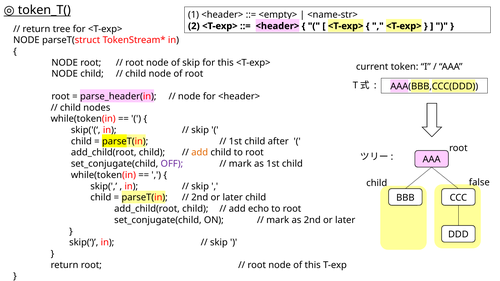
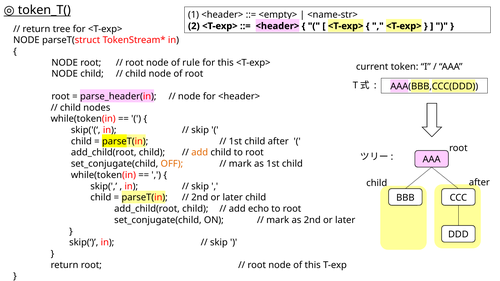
of skip: skip -> rule (191, 63)
OFF colour: purple -> orange (172, 164)
false: false -> after (479, 183)
